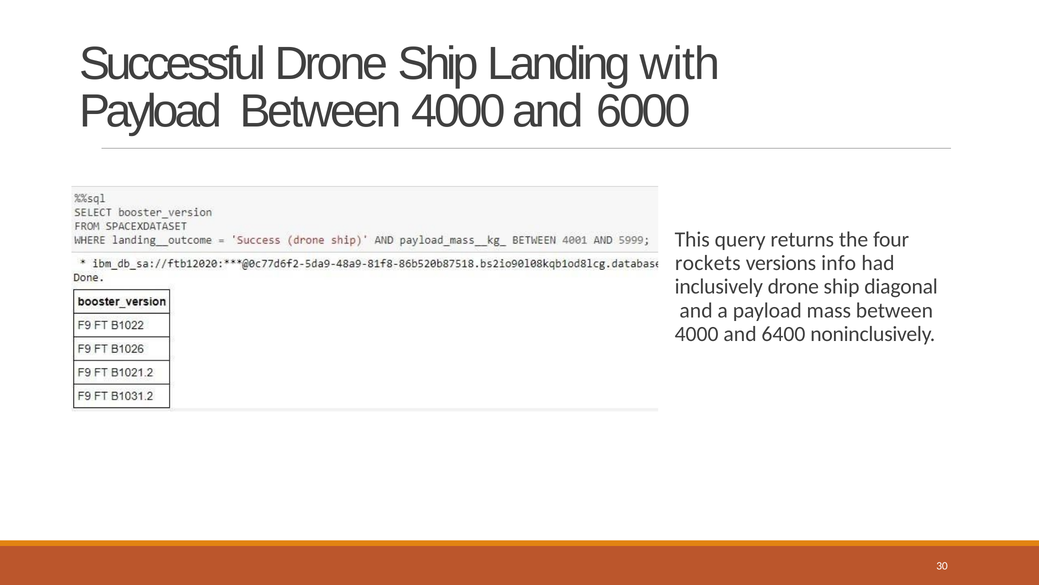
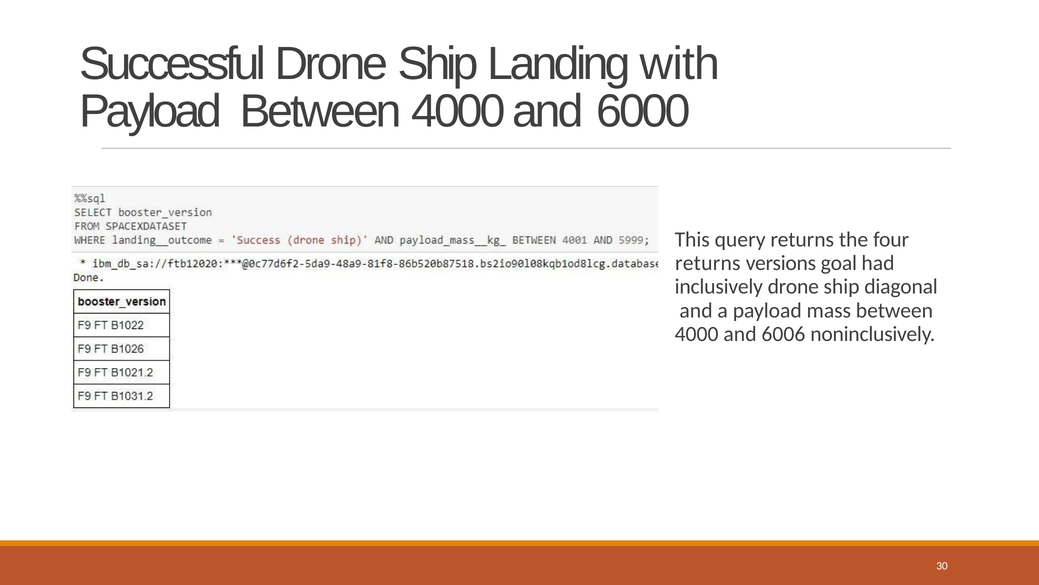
rockets: rockets -> returns (708, 263)
info: info -> goal (839, 263)
6400: 6400 -> 6006 (783, 334)
